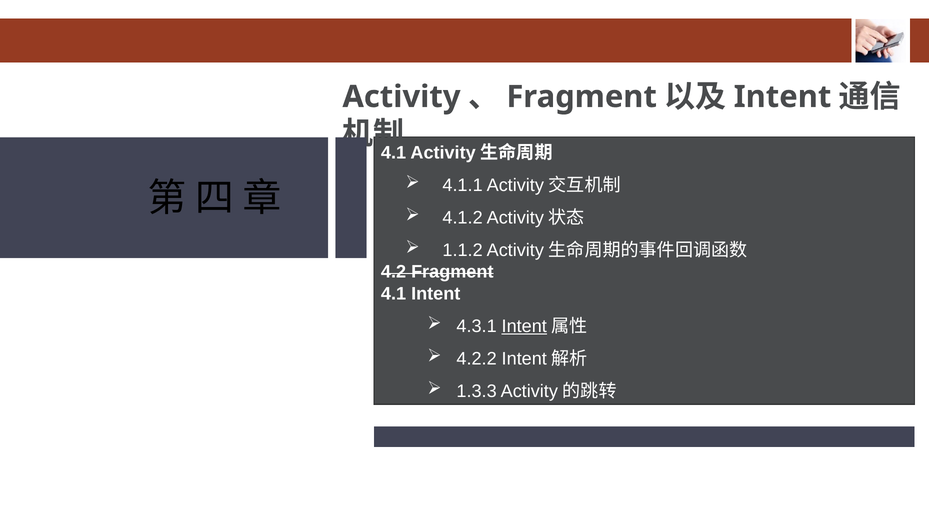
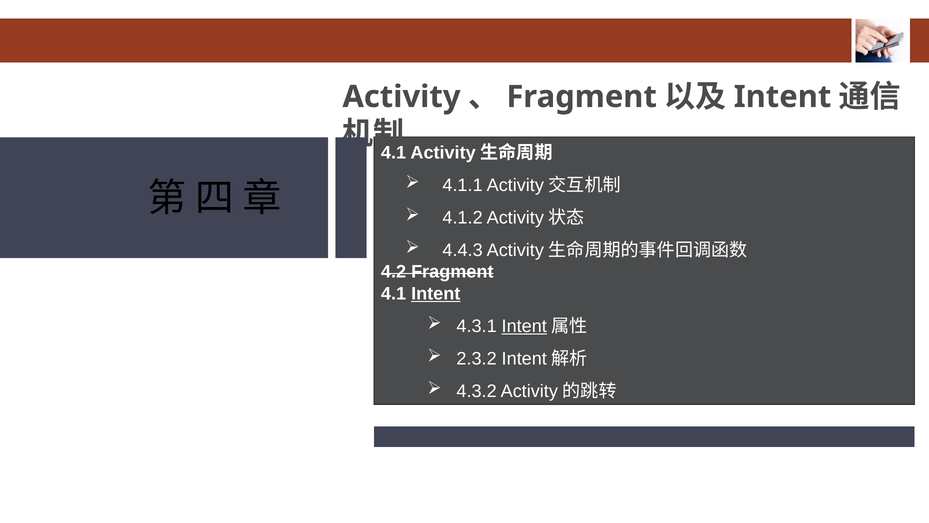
1.1.2: 1.1.2 -> 4.4.3 (463, 250)
Intent underline: none -> present (436, 293)
4.2.2: 4.2.2 -> 2.3.2 (477, 358)
1.3.3: 1.3.3 -> 4.3.2 (477, 391)
